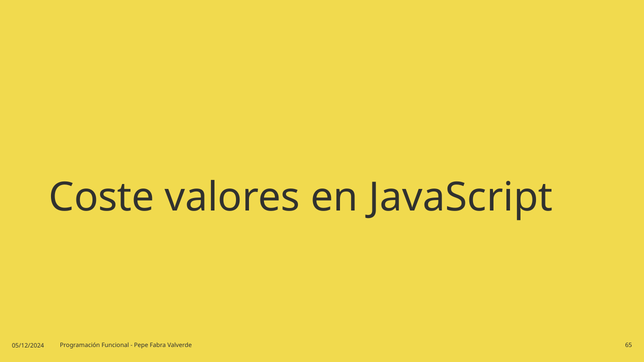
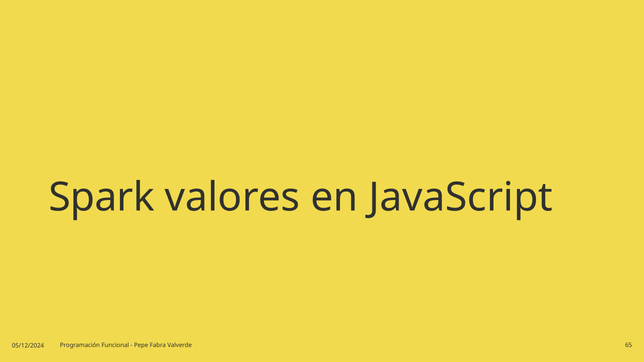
Coste: Coste -> Spark (102, 198)
